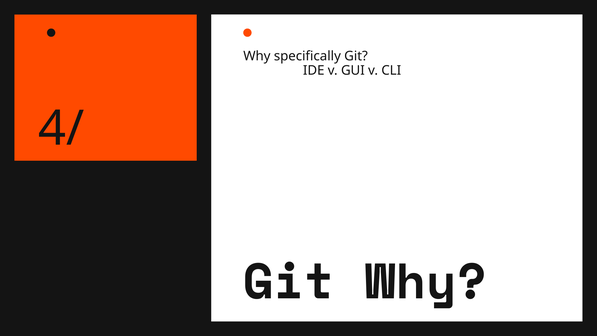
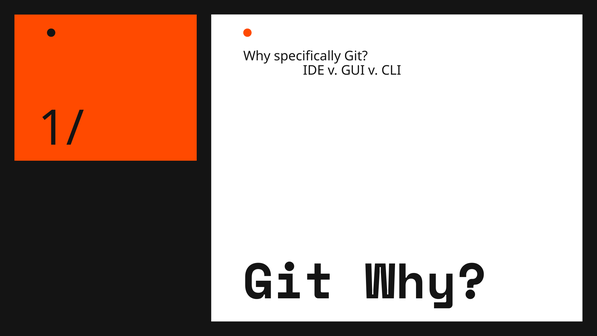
4/: 4/ -> 1/ (61, 129)
